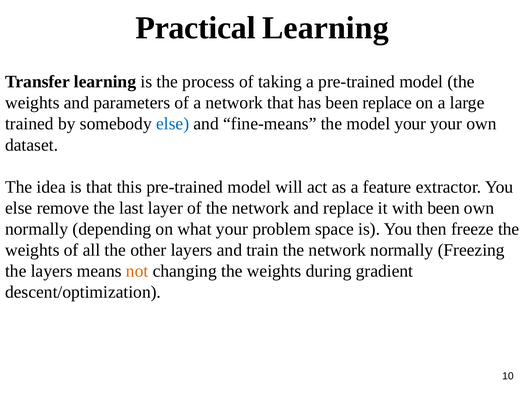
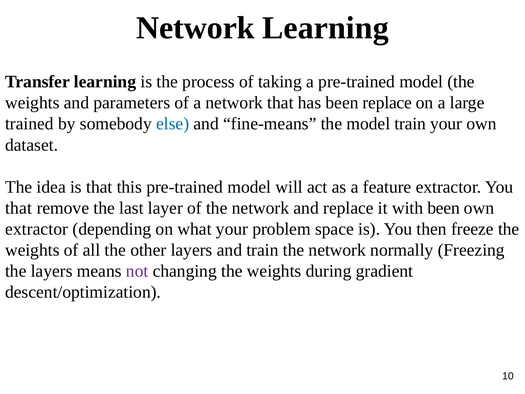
Practical: Practical -> Network (195, 28)
model your: your -> train (410, 124)
else: else -> that (19, 208)
normally: normally -> extractor (37, 229)
not colour: orange -> purple (137, 271)
